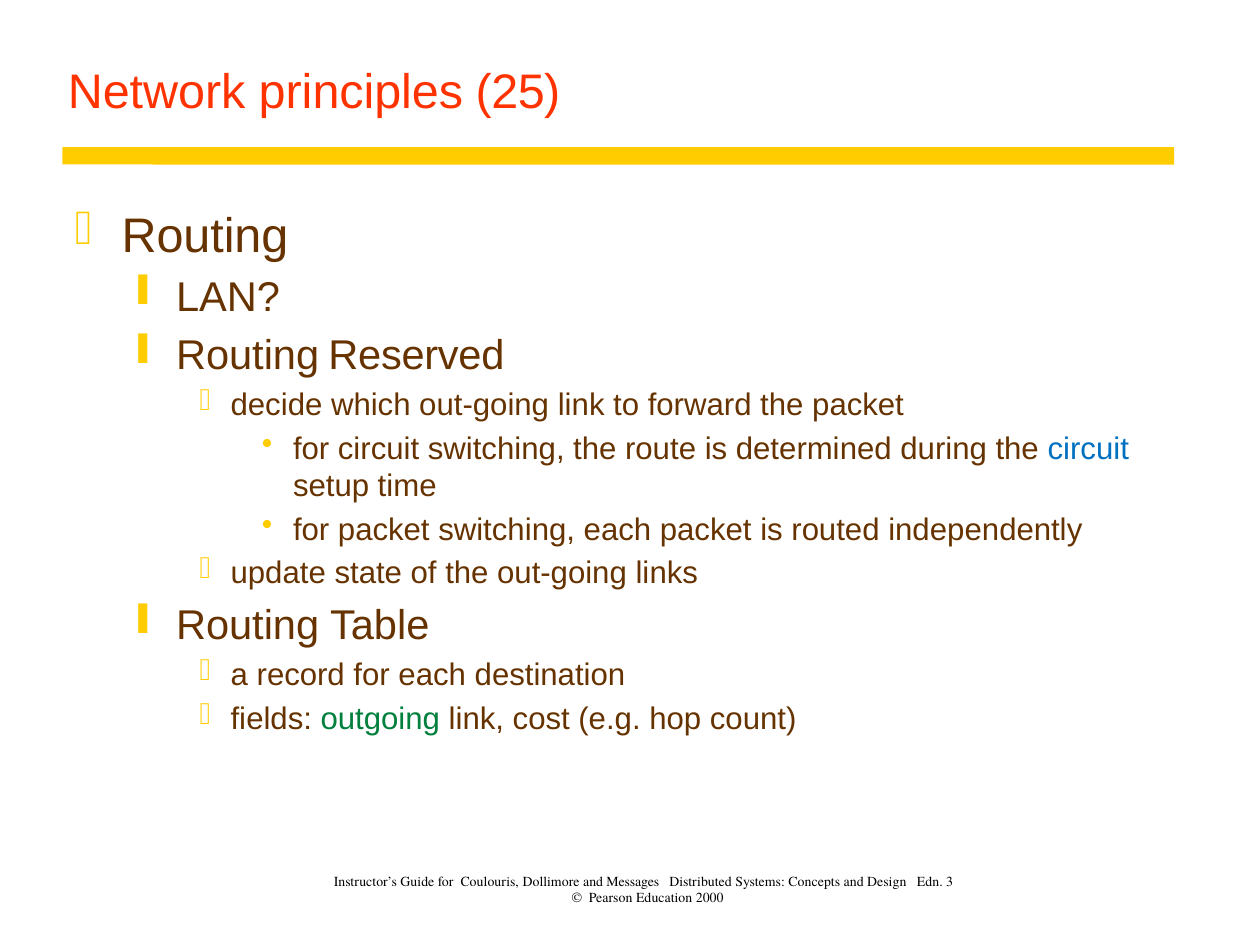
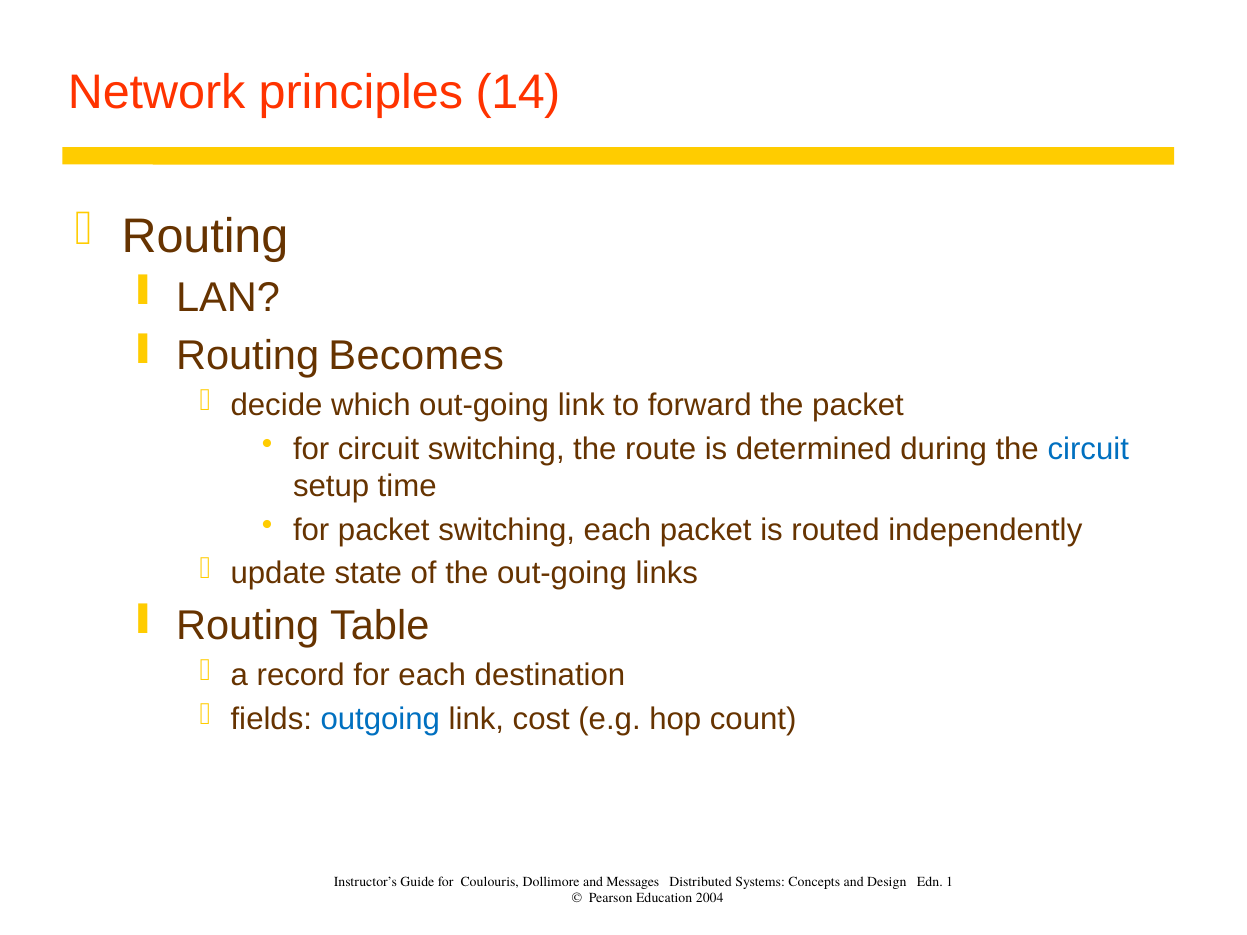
25: 25 -> 14 (518, 93)
Reserved: Reserved -> Becomes (416, 356)
outgoing colour: green -> blue (380, 719)
3: 3 -> 1 (950, 882)
2000: 2000 -> 2004 (710, 898)
